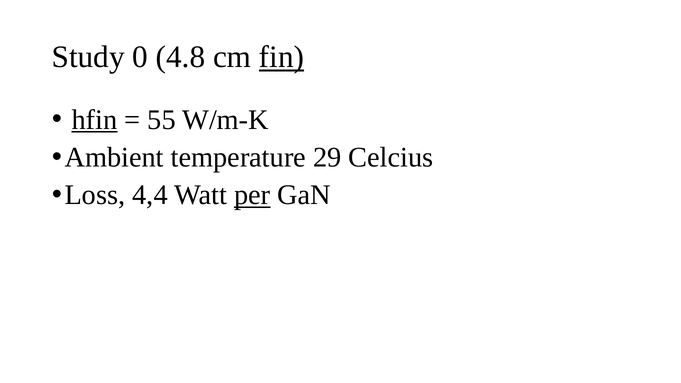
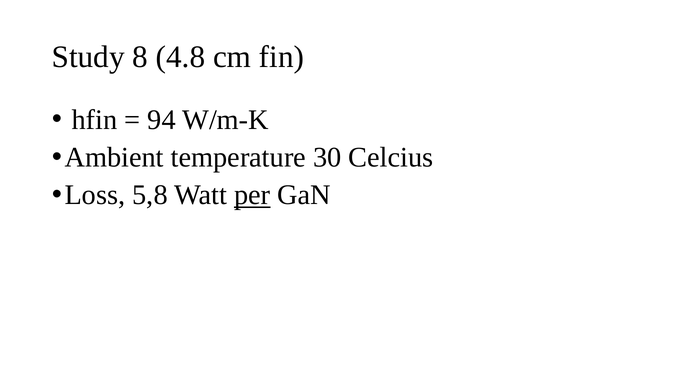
0: 0 -> 8 (140, 57)
fin underline: present -> none (282, 57)
hfin underline: present -> none (95, 120)
55: 55 -> 94 (162, 120)
29: 29 -> 30 (327, 157)
4,4: 4,4 -> 5,8 (150, 195)
